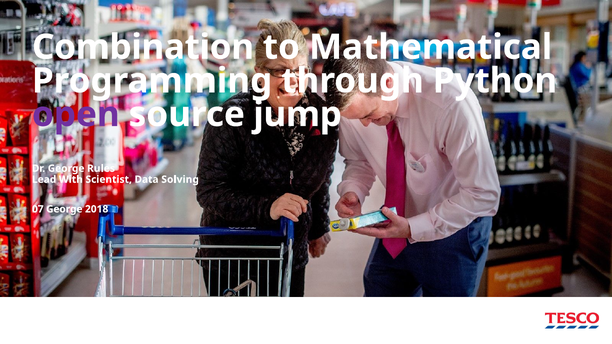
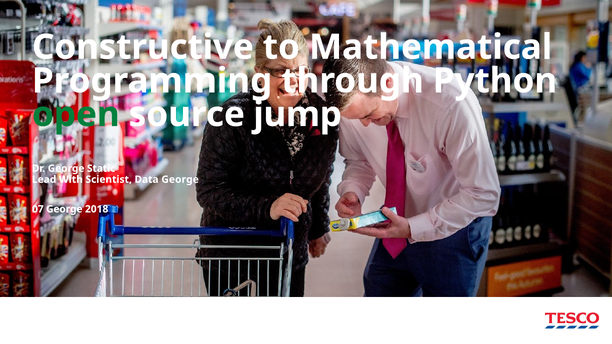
Combination: Combination -> Constructive (143, 47)
open colour: purple -> green (76, 115)
Rules: Rules -> Static (101, 169)
Data Solving: Solving -> George (180, 180)
